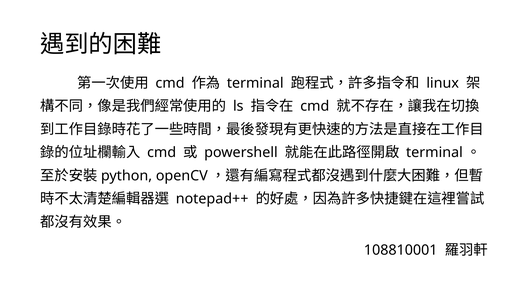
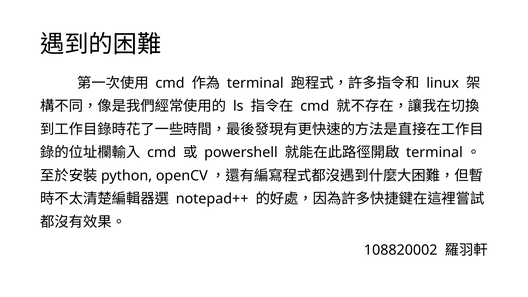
108810001: 108810001 -> 108820002 (401, 250)
